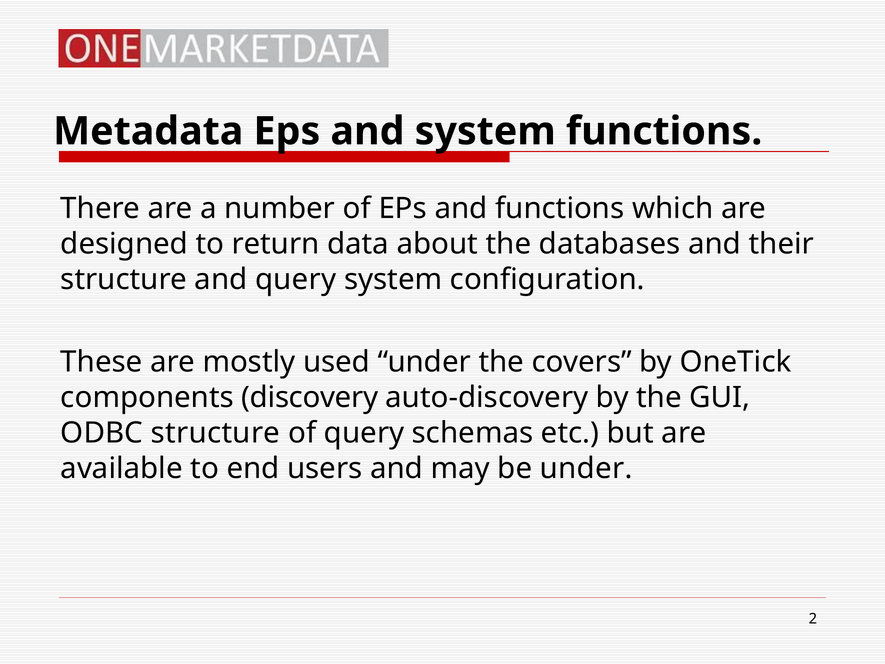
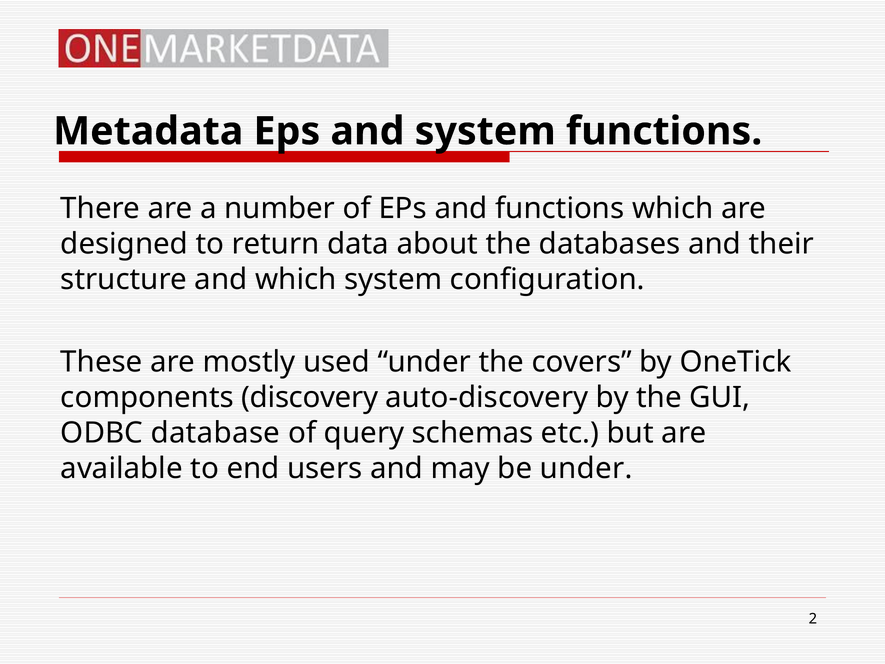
and query: query -> which (296, 279)
ODBC structure: structure -> database (215, 433)
